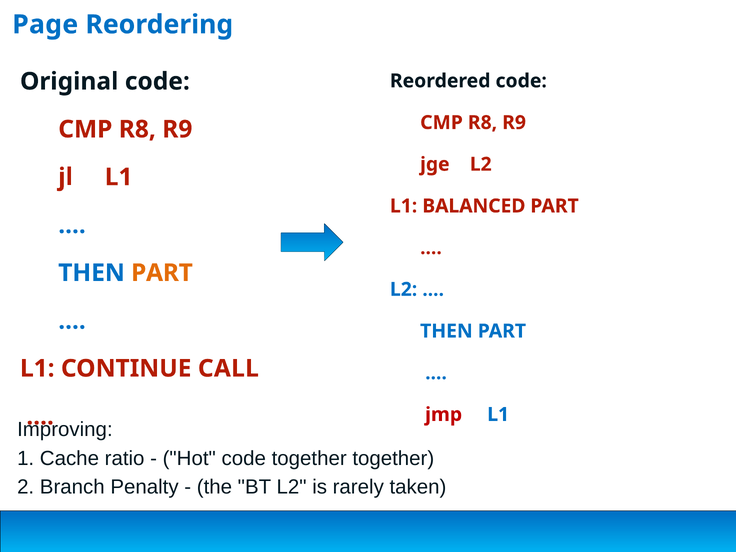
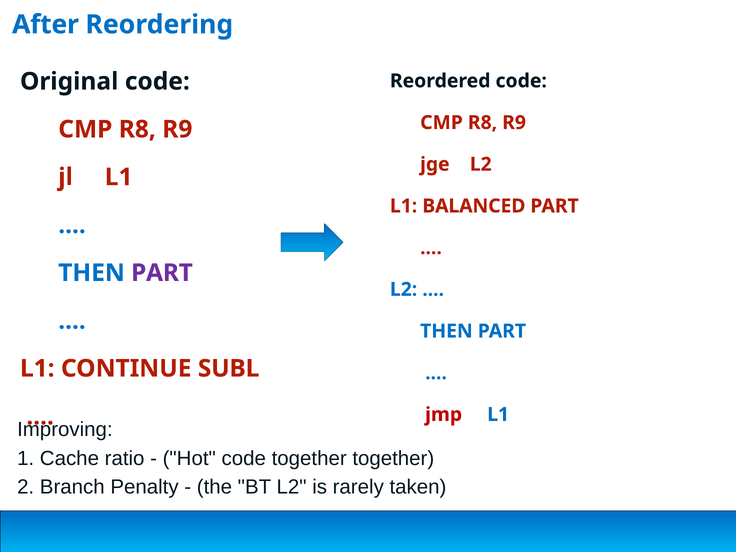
Page: Page -> After (45, 25)
PART colour: orange -> purple (162, 273)
CALL: CALL -> SUBL (229, 369)
